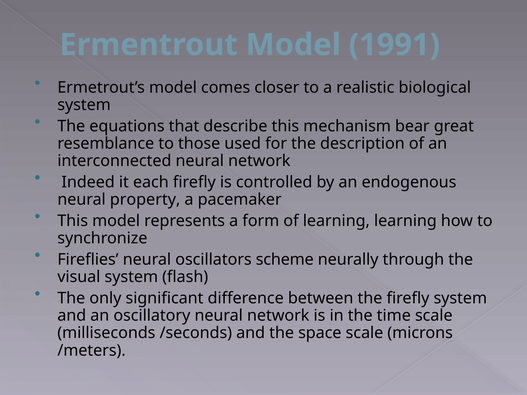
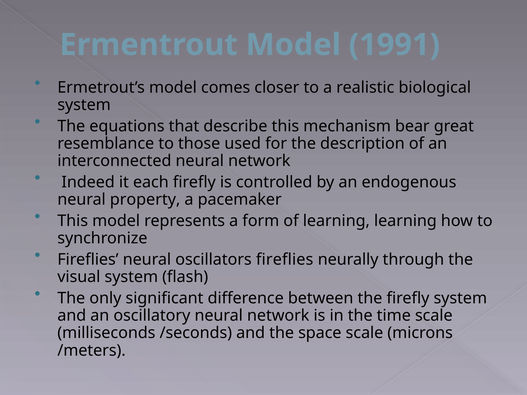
oscillators scheme: scheme -> fireflies (285, 260)
